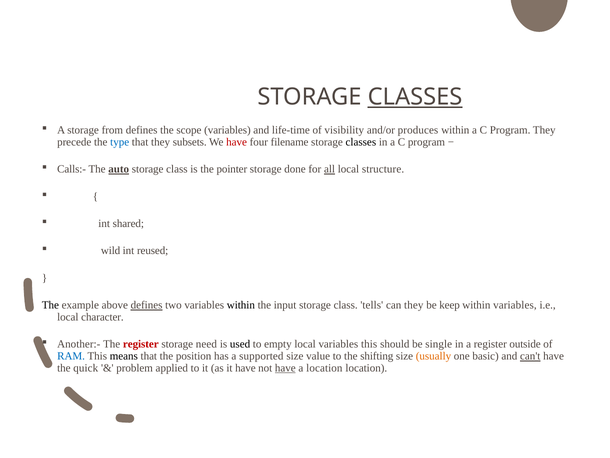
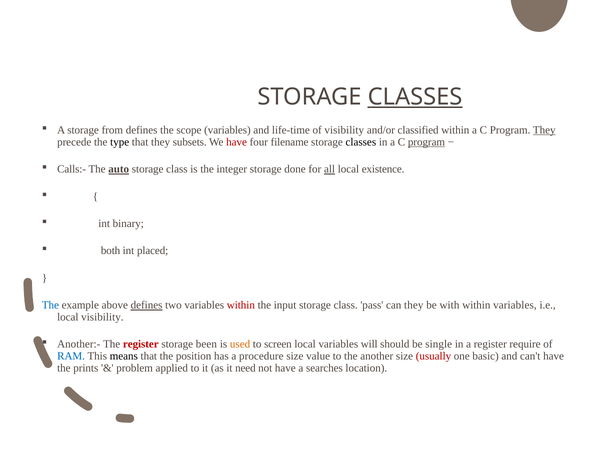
produces: produces -> classified (418, 130)
They underline: none -> present (544, 130)
type colour: blue -> black (120, 142)
program underline: none -> present (426, 142)
pointer: pointer -> integer (232, 169)
structure: structure -> existence (383, 169)
shared: shared -> binary (128, 223)
wild: wild -> both (111, 251)
reused: reused -> placed (153, 251)
The colour: black -> blue (50, 305)
within colour: black -> red (241, 305)
tells: tells -> pass (372, 305)
keep: keep -> with (449, 305)
local character: character -> visibility (102, 317)
need: need -> been (206, 344)
used colour: black -> orange (240, 344)
empty: empty -> screen (278, 344)
variables this: this -> will (369, 344)
outside: outside -> require (525, 344)
supported: supported -> procedure (261, 356)
shifting: shifting -> another (377, 356)
usually colour: orange -> red (434, 356)
can't underline: present -> none (530, 356)
quick: quick -> prints (86, 368)
it have: have -> need (245, 368)
have underline: present -> none (285, 368)
a location: location -> searches (324, 368)
